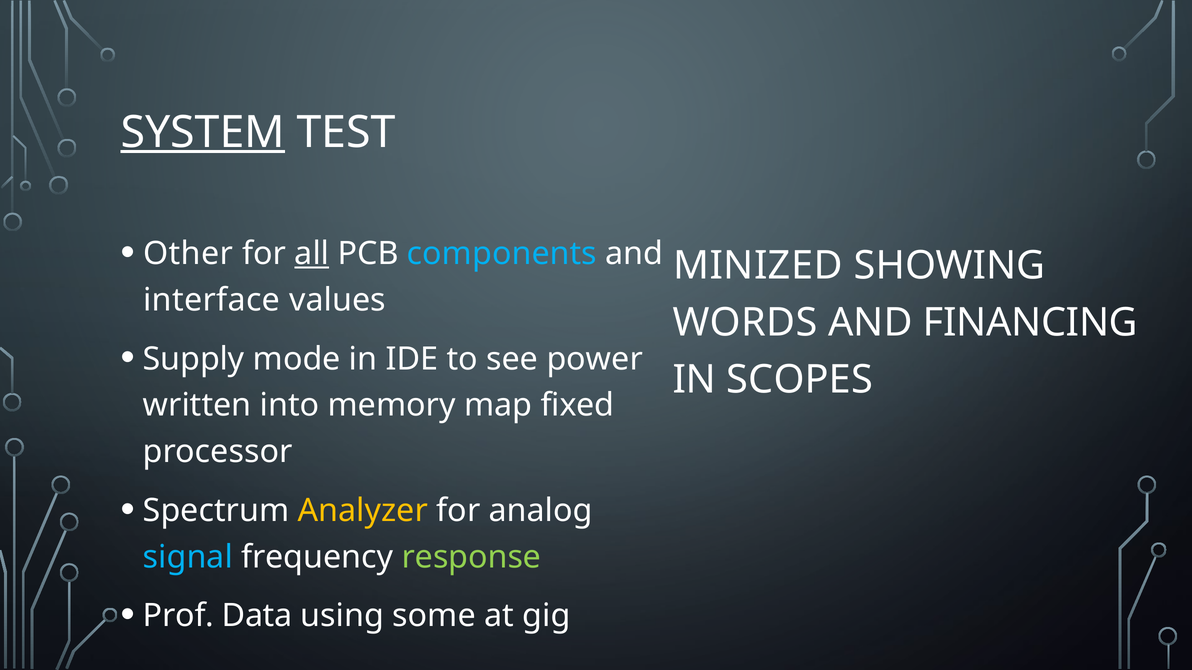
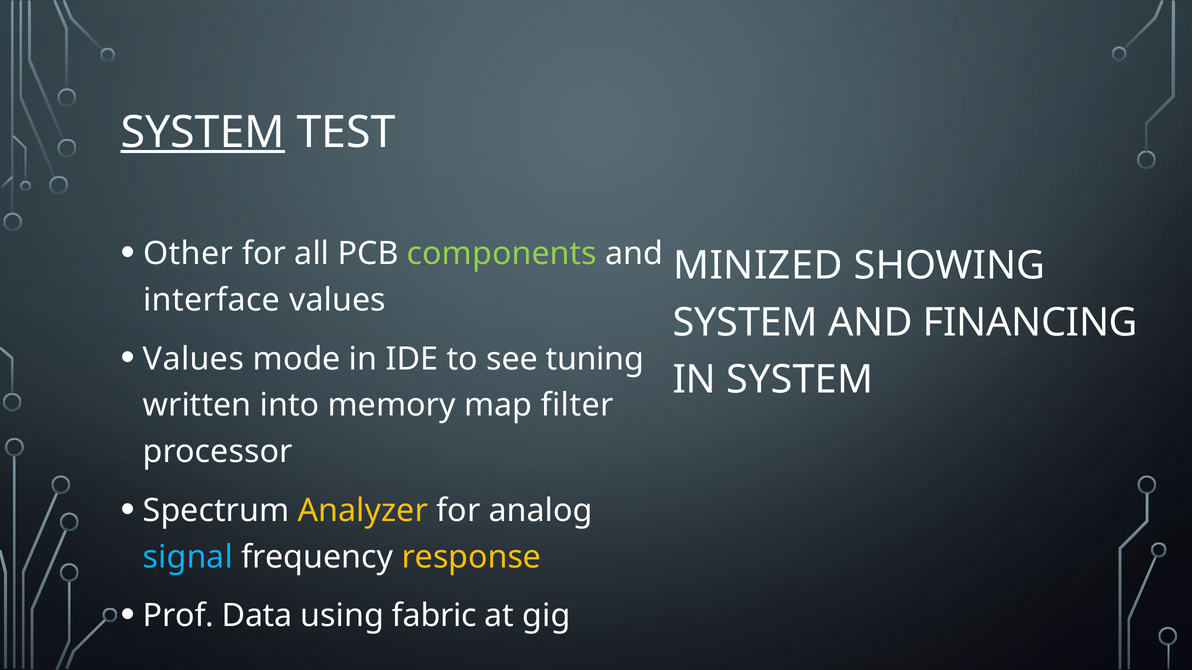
all underline: present -> none (312, 254)
components colour: light blue -> light green (502, 254)
WORDS: WORDS -> SYSTEM (745, 323)
Supply: Supply -> Values (193, 359)
power: power -> tuning (595, 359)
IN SCOPES: SCOPES -> SYSTEM (800, 380)
fixed: fixed -> filter (577, 406)
response colour: light green -> yellow (471, 557)
some: some -> fabric (434, 616)
